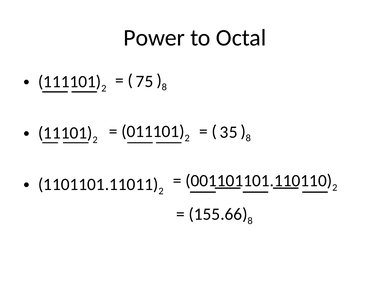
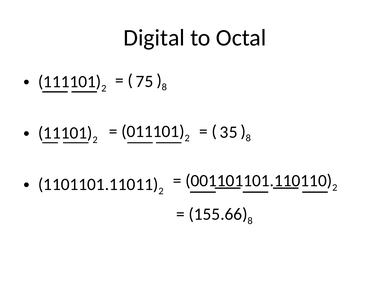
Power: Power -> Digital (154, 38)
